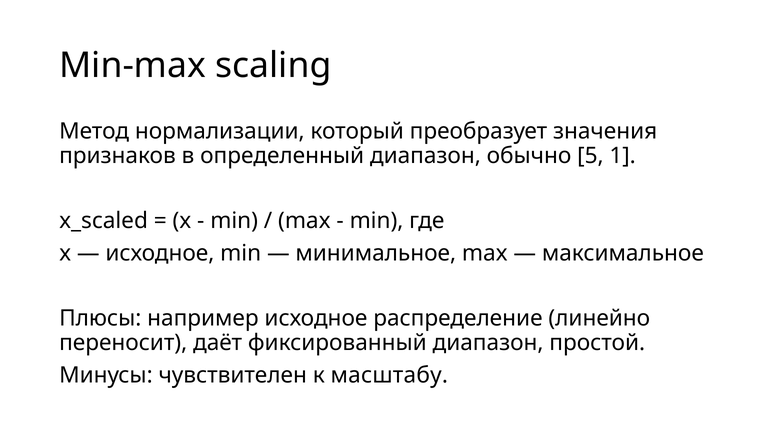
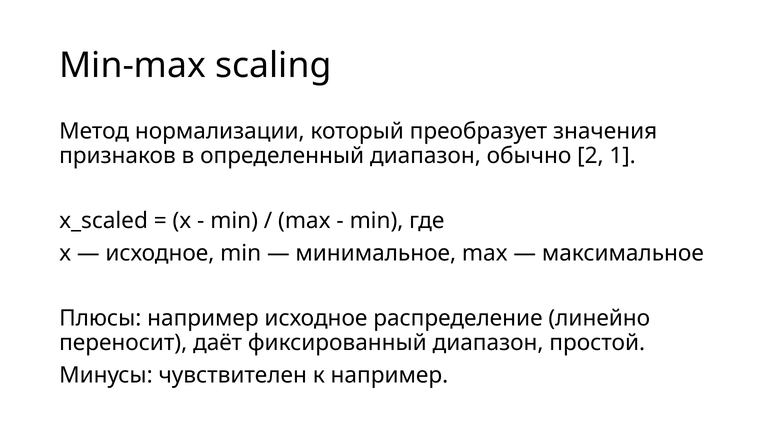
5: 5 -> 2 (590, 156)
к масштабу: масштабу -> например (389, 375)
